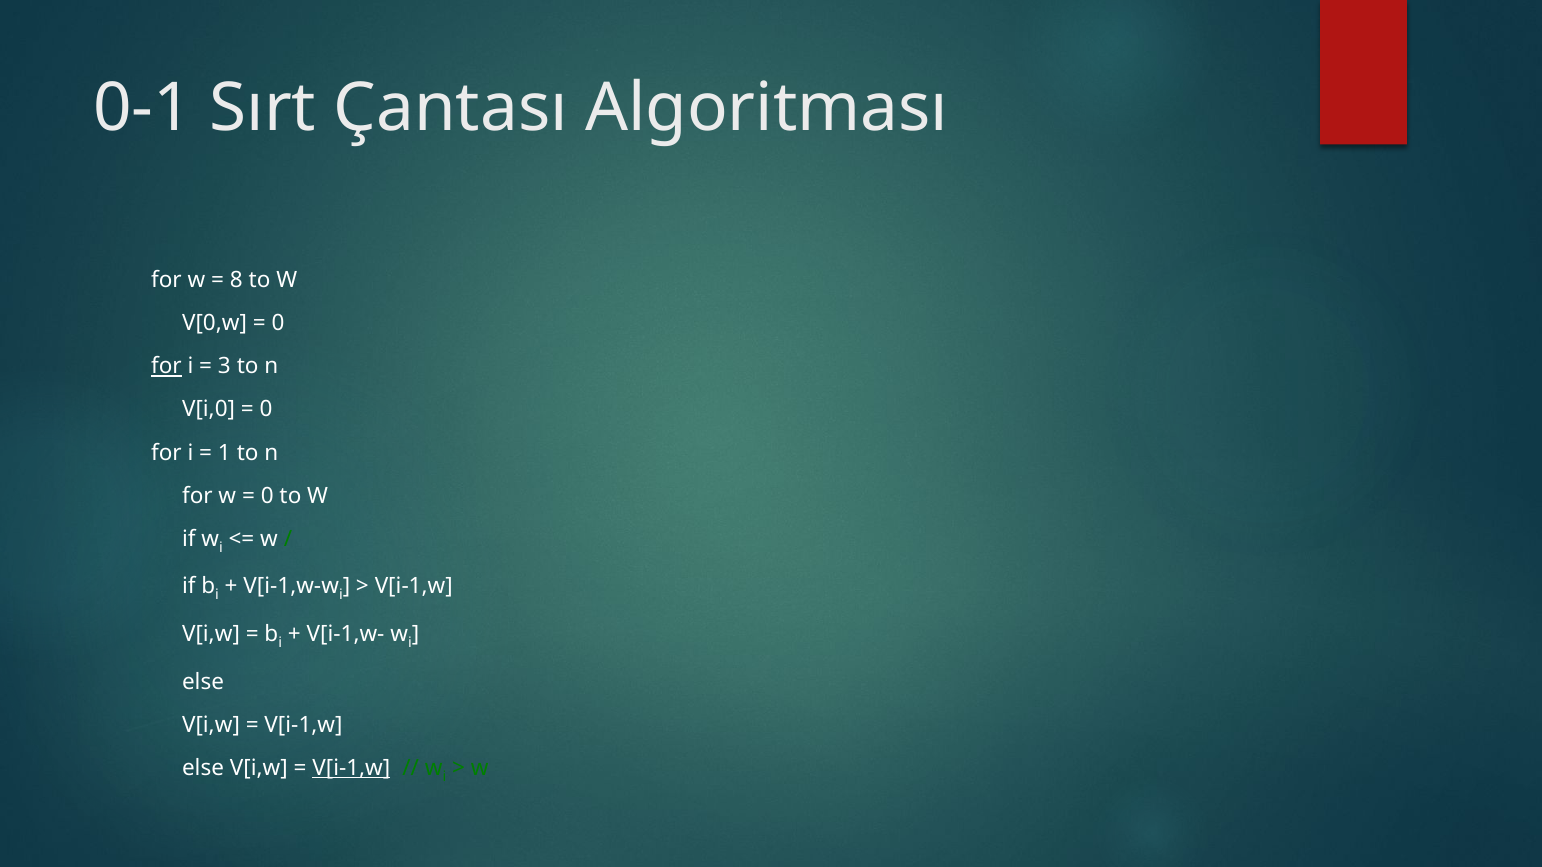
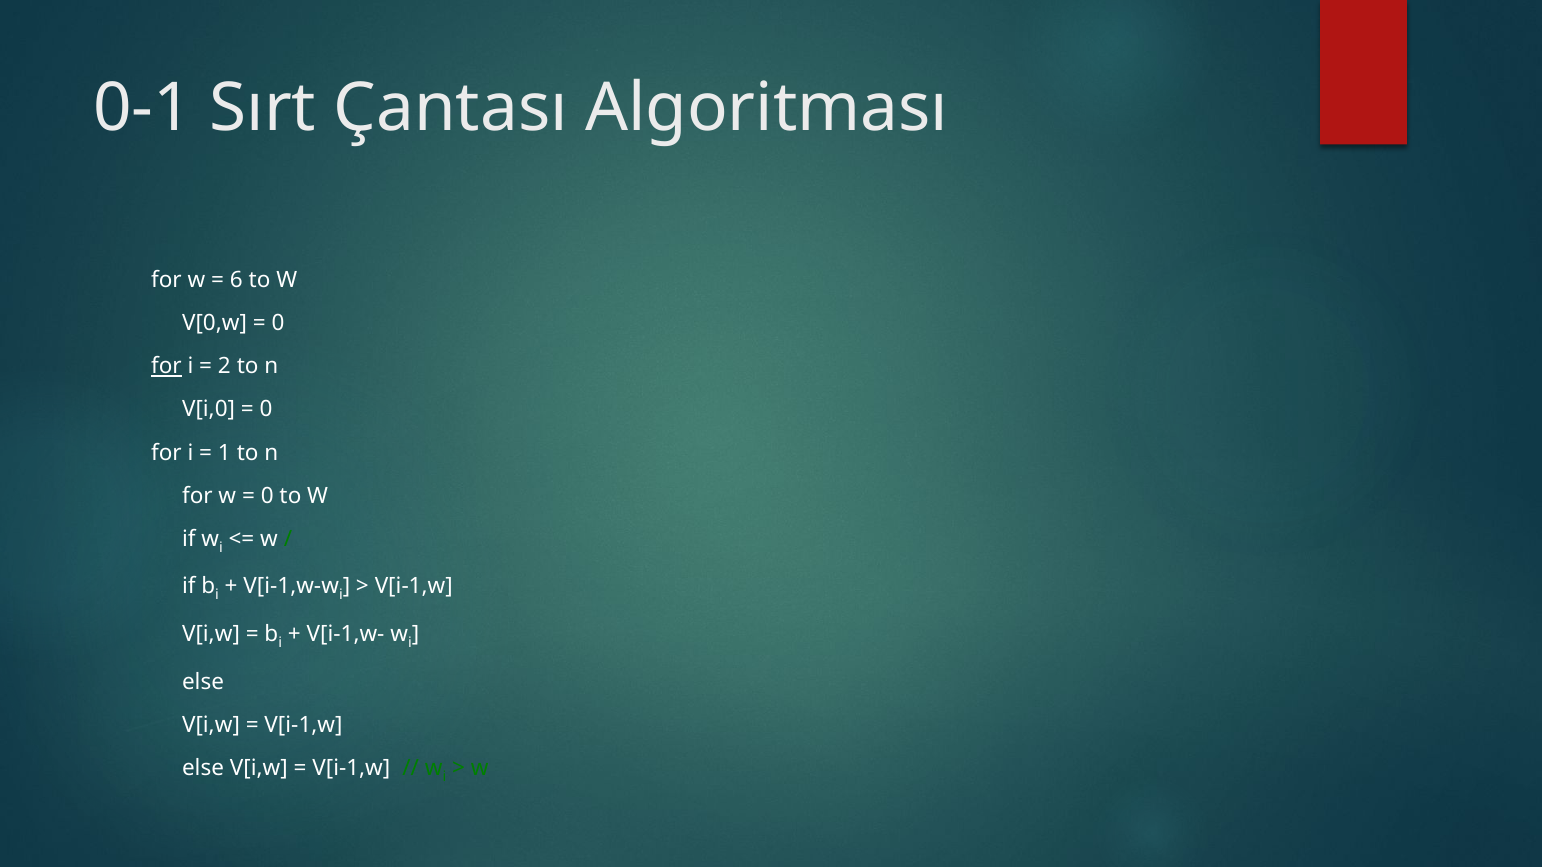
8: 8 -> 6 (236, 281)
3: 3 -> 2 (224, 367)
V[i-1,w underline: present -> none (351, 768)
